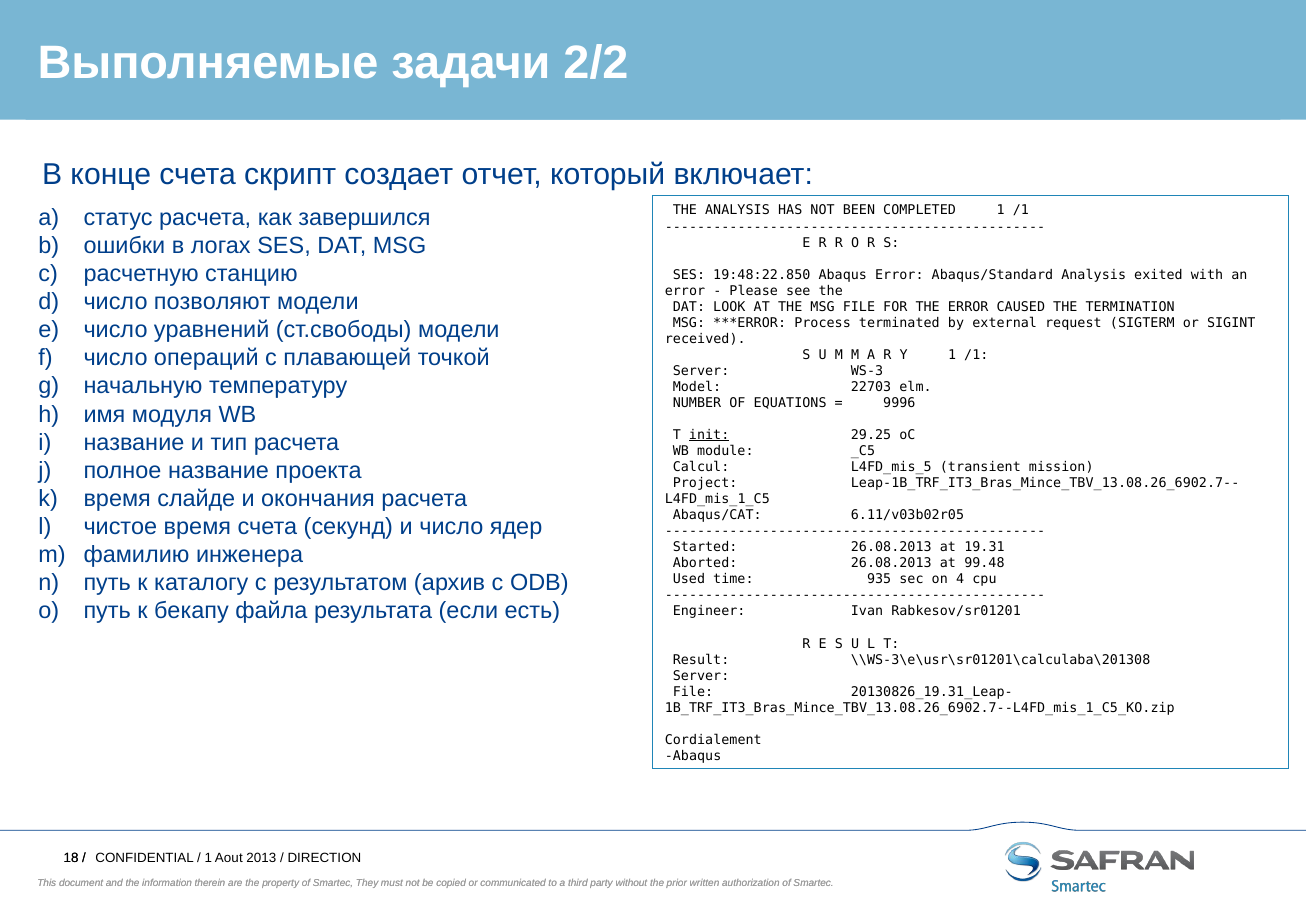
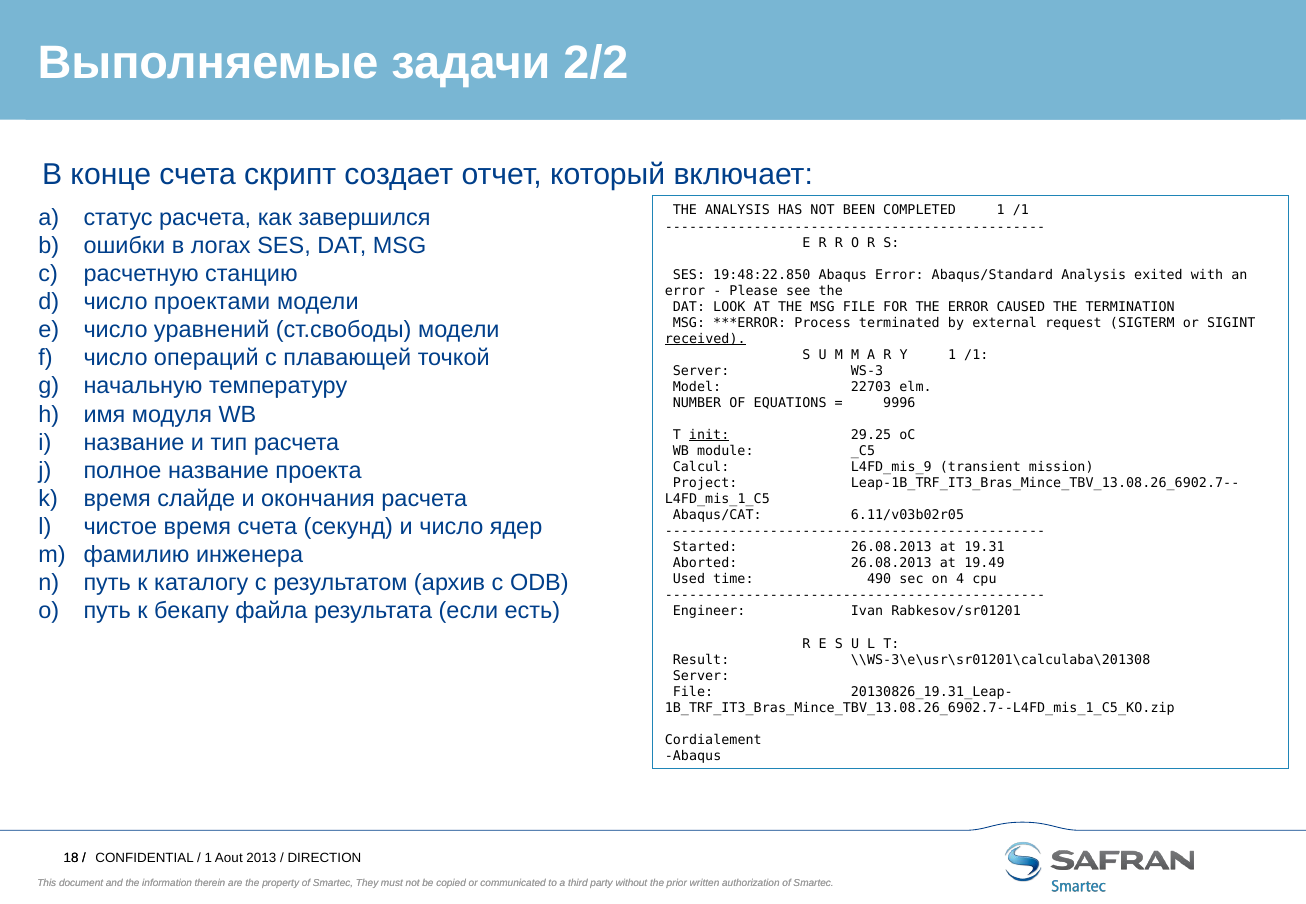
позволяют: позволяют -> проектами (212, 302)
received underline: none -> present (705, 339)
L4FD_mis_5: L4FD_mis_5 -> L4FD_mis_9 (891, 467)
99.48: 99.48 -> 19.49 (984, 564)
935: 935 -> 490 (879, 580)
